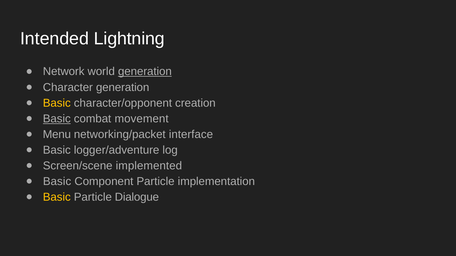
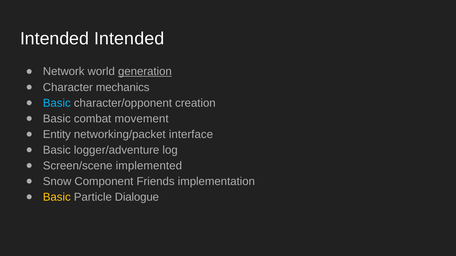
Intended Lightning: Lightning -> Intended (129, 39)
Character generation: generation -> mechanics (123, 87)
Basic colour: yellow -> light blue (57, 103)
Basic underline: present -> none (57, 119)
Menu: Menu -> Entity (57, 135)
Basic: Basic -> Snow (57, 182)
Component Particle: Particle -> Friends (156, 182)
